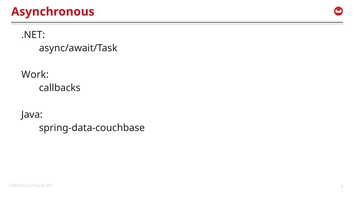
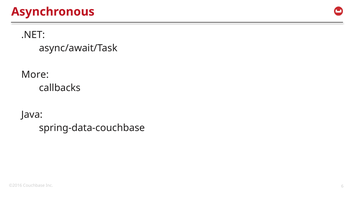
Work: Work -> More (35, 75)
